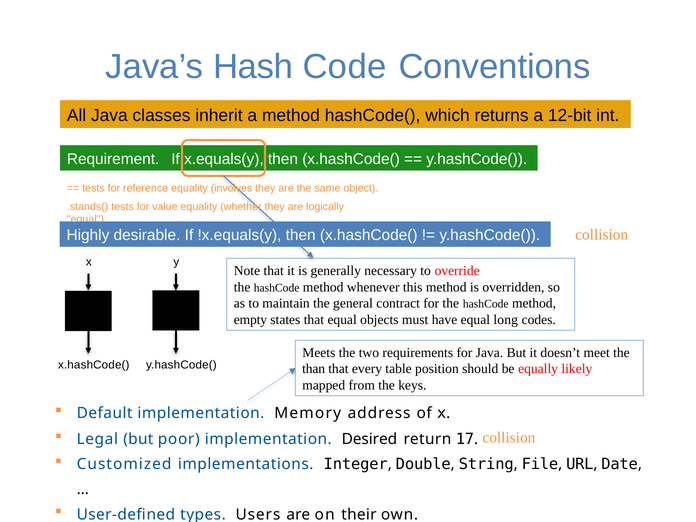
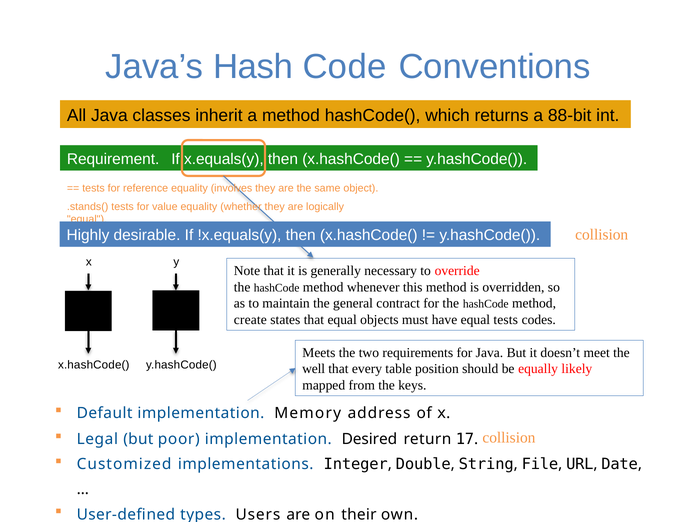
12-bit: 12-bit -> 88-bit (570, 115)
empty: empty -> create (250, 320)
equal long: long -> tests (506, 320)
than: than -> well (314, 369)
